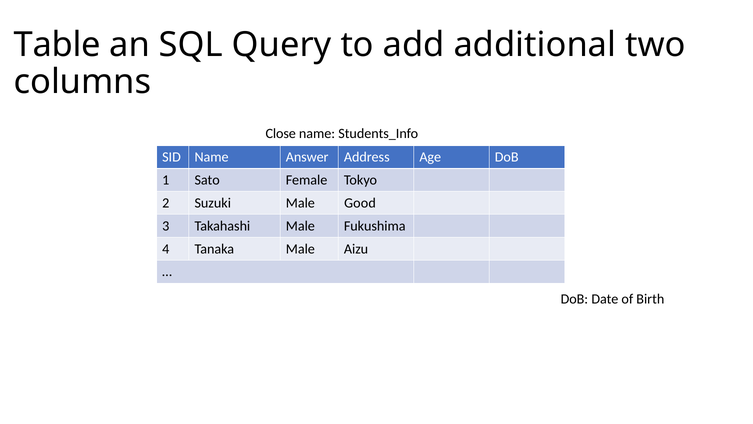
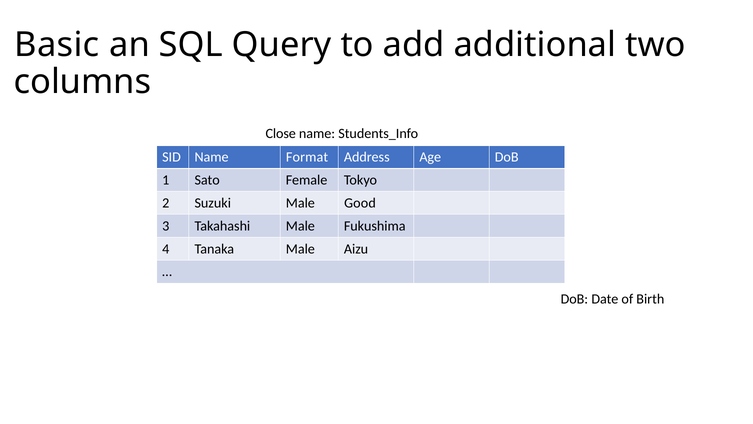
Table: Table -> Basic (57, 45)
Answer: Answer -> Format (307, 157)
